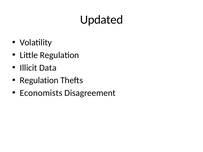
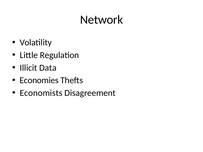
Updated: Updated -> Network (102, 20)
Regulation: Regulation -> Economies (39, 80)
